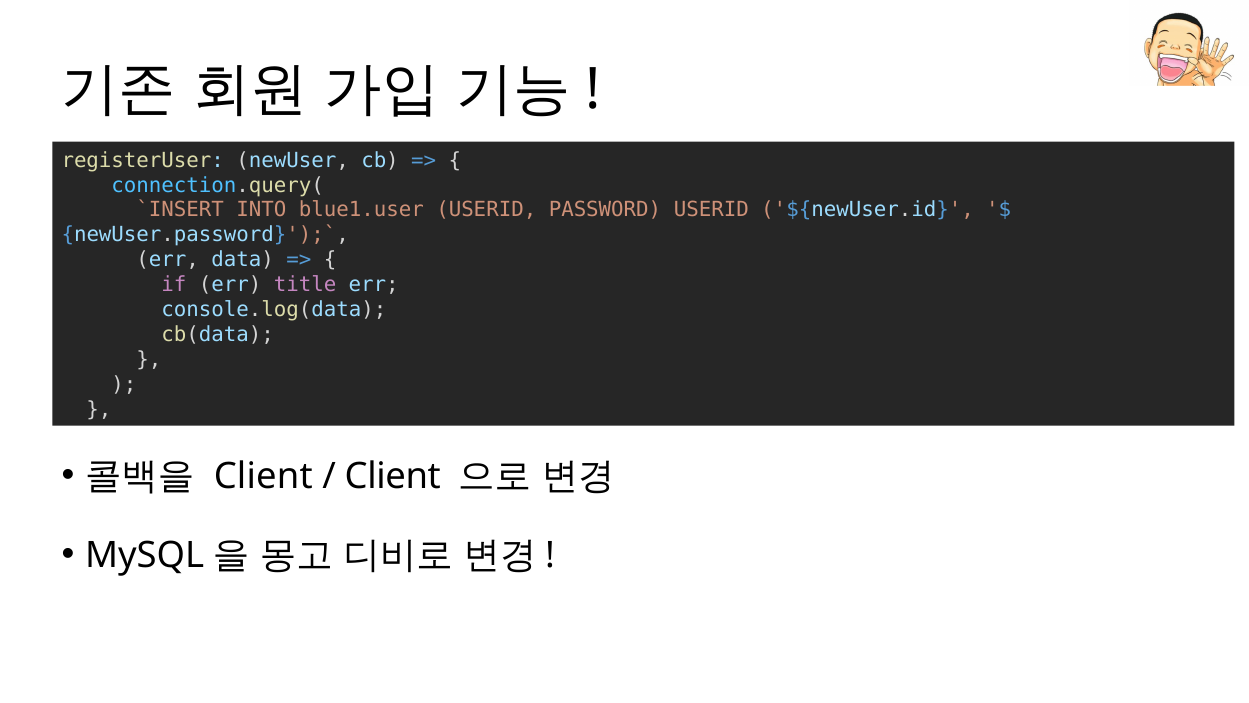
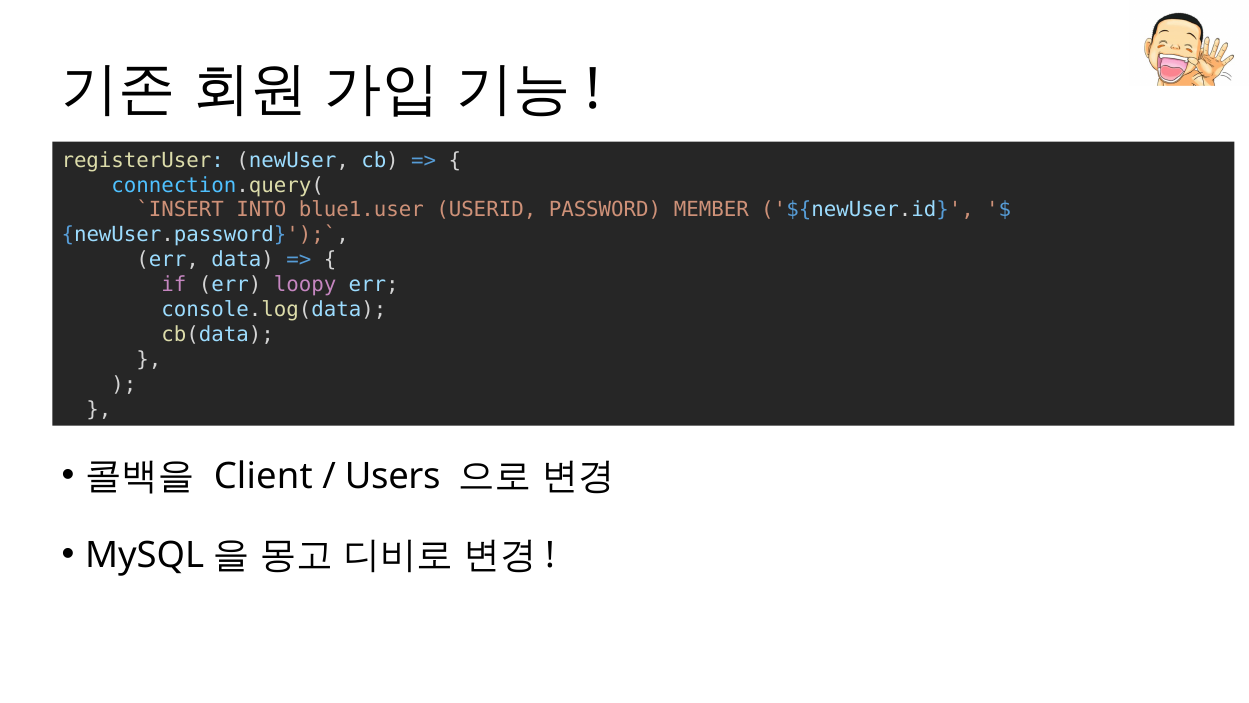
PASSWORD USERID: USERID -> MEMBER (711, 210)
title: title -> loopy (305, 285)
Client: Client -> Users (393, 476)
